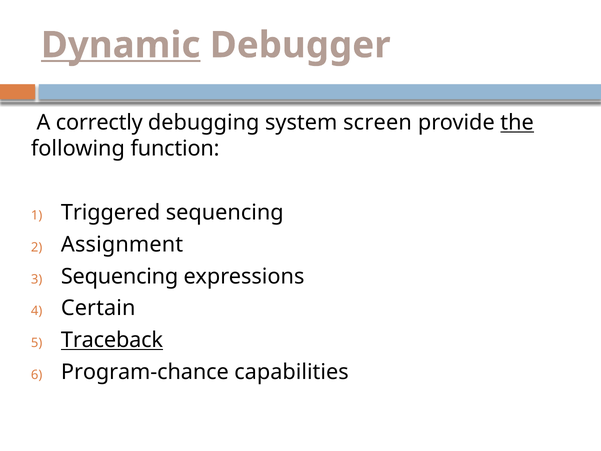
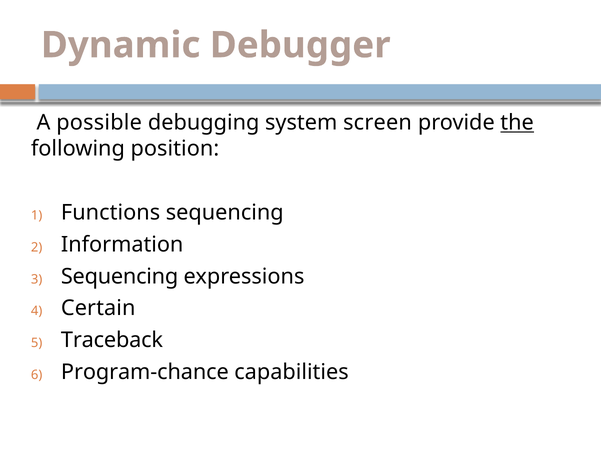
Dynamic underline: present -> none (121, 45)
correctly: correctly -> possible (99, 123)
function: function -> position (175, 149)
Triggered: Triggered -> Functions (111, 212)
Assignment: Assignment -> Information (122, 244)
Traceback underline: present -> none (112, 340)
